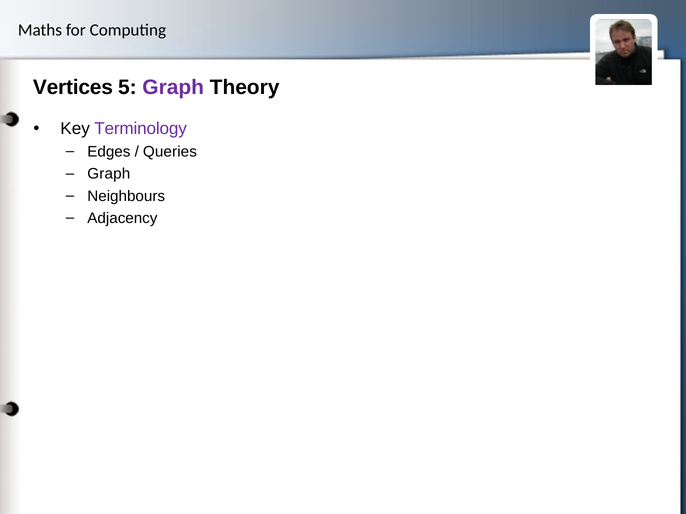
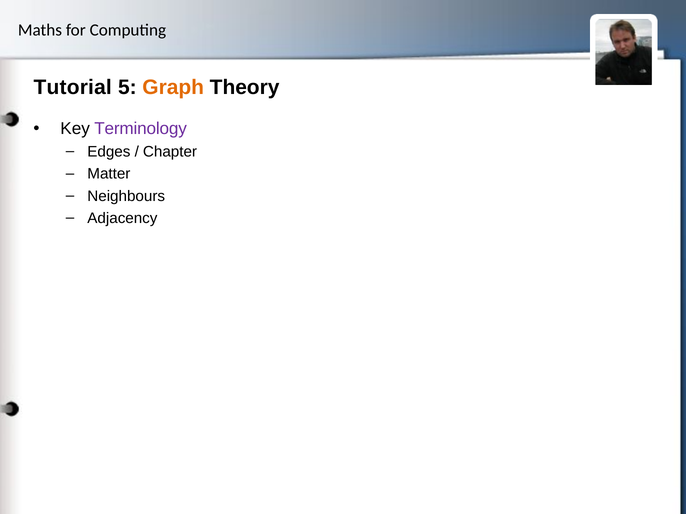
Vertices: Vertices -> Tutorial (73, 87)
Graph colour: purple -> orange (173, 87)
Queries: Queries -> Chapter (170, 152)
Graph: Graph -> Matter (109, 174)
